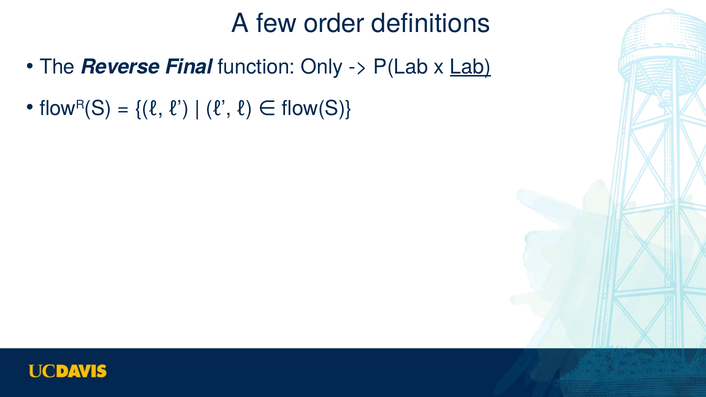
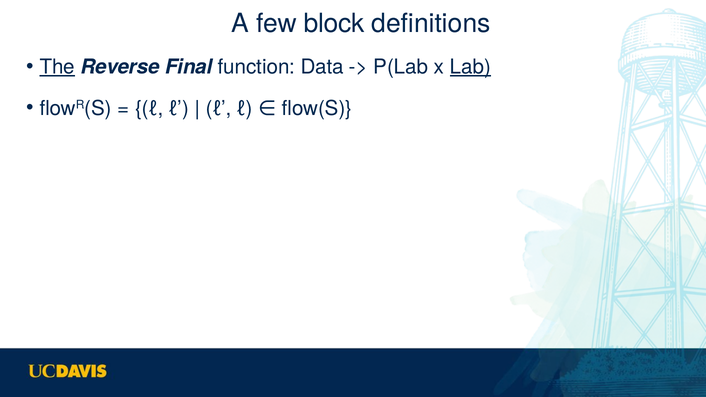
order: order -> block (334, 24)
The underline: none -> present (57, 67)
Only: Only -> Data (322, 67)
